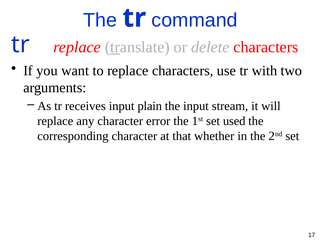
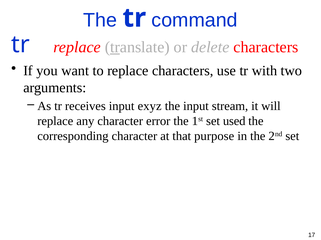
plain: plain -> exyz (150, 106)
whether: whether -> purpose (214, 136)
